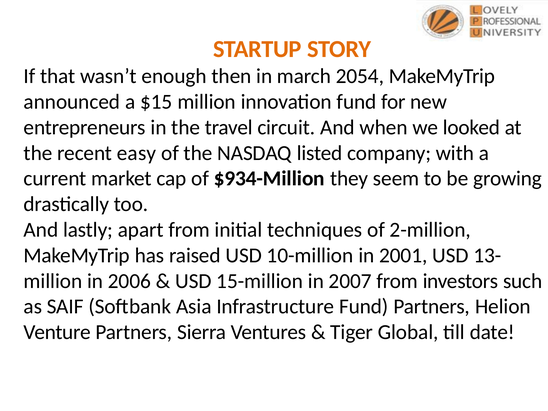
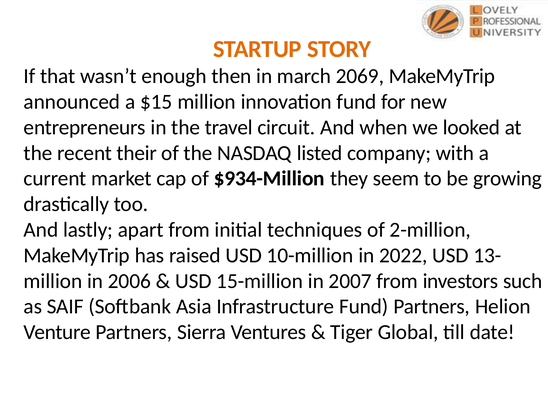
2054: 2054 -> 2069 (360, 76)
easy: easy -> their (137, 153)
2001: 2001 -> 2022 (403, 255)
